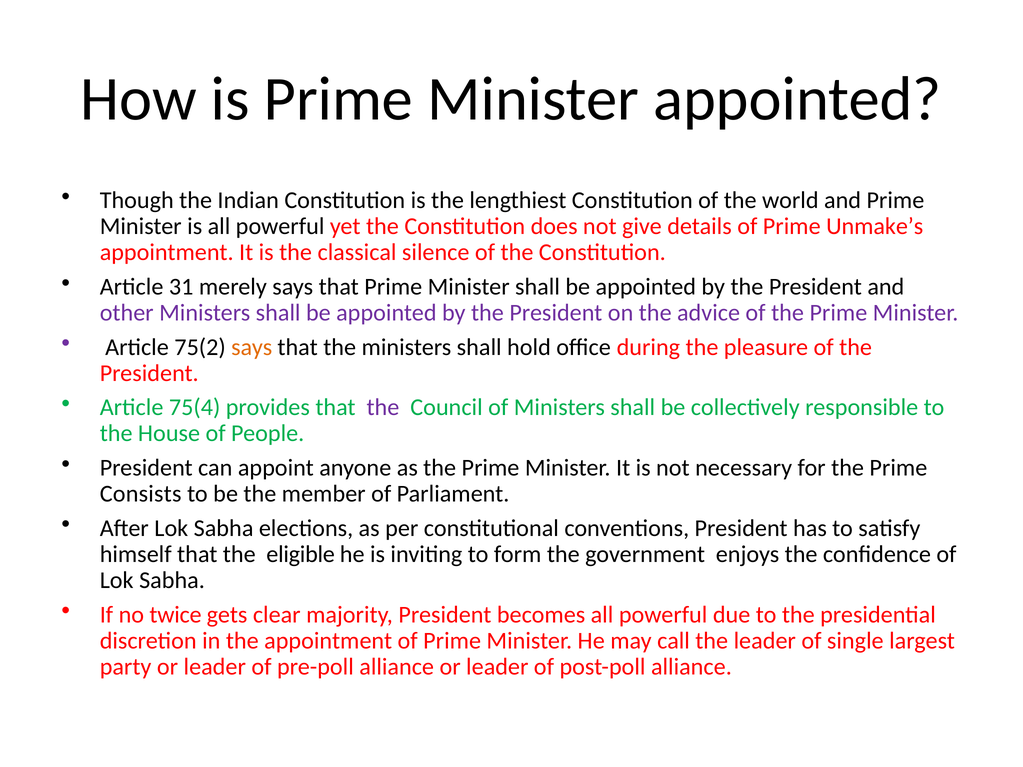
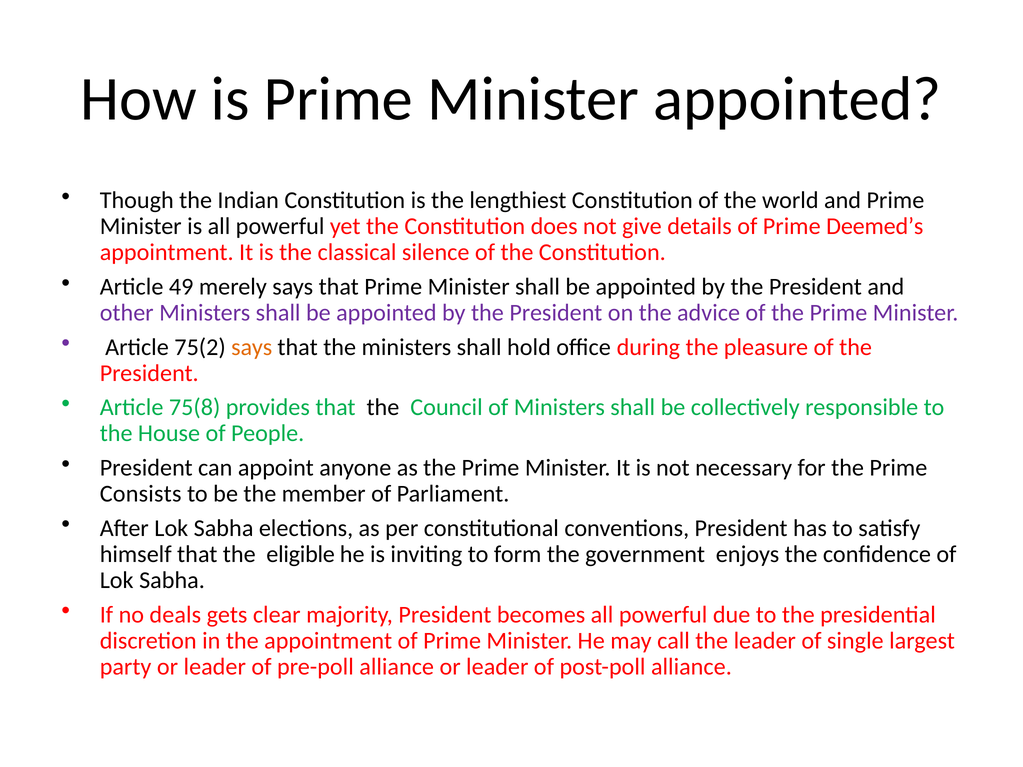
Unmake’s: Unmake’s -> Deemed’s (875, 226)
31: 31 -> 49 (181, 287)
75(4: 75(4 -> 75(8 (195, 408)
the colour: purple -> black (383, 408)
twice: twice -> deals (175, 615)
